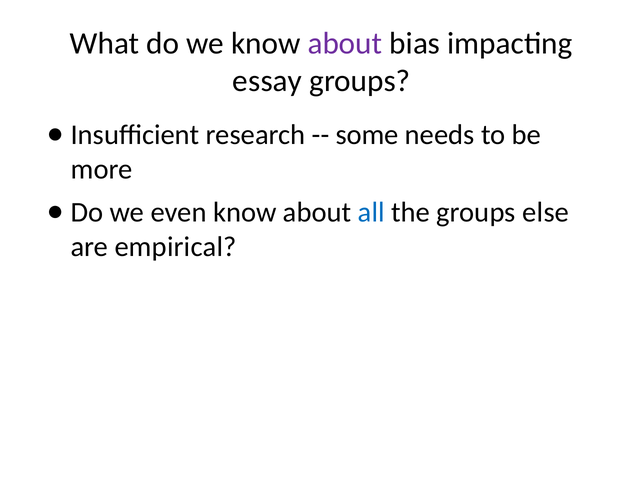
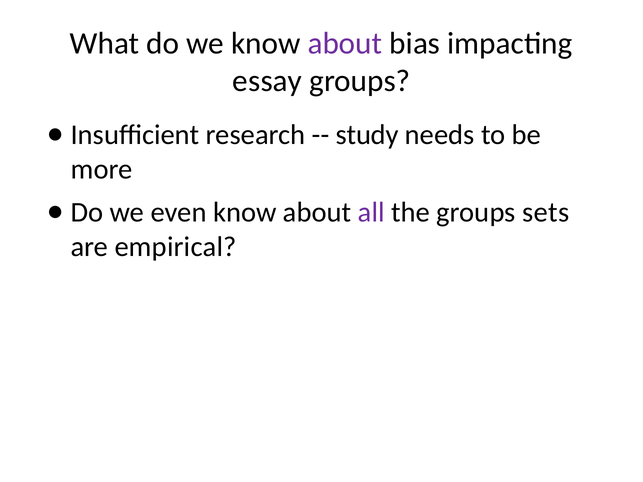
some: some -> study (367, 135)
all colour: blue -> purple (371, 213)
else: else -> sets (546, 213)
